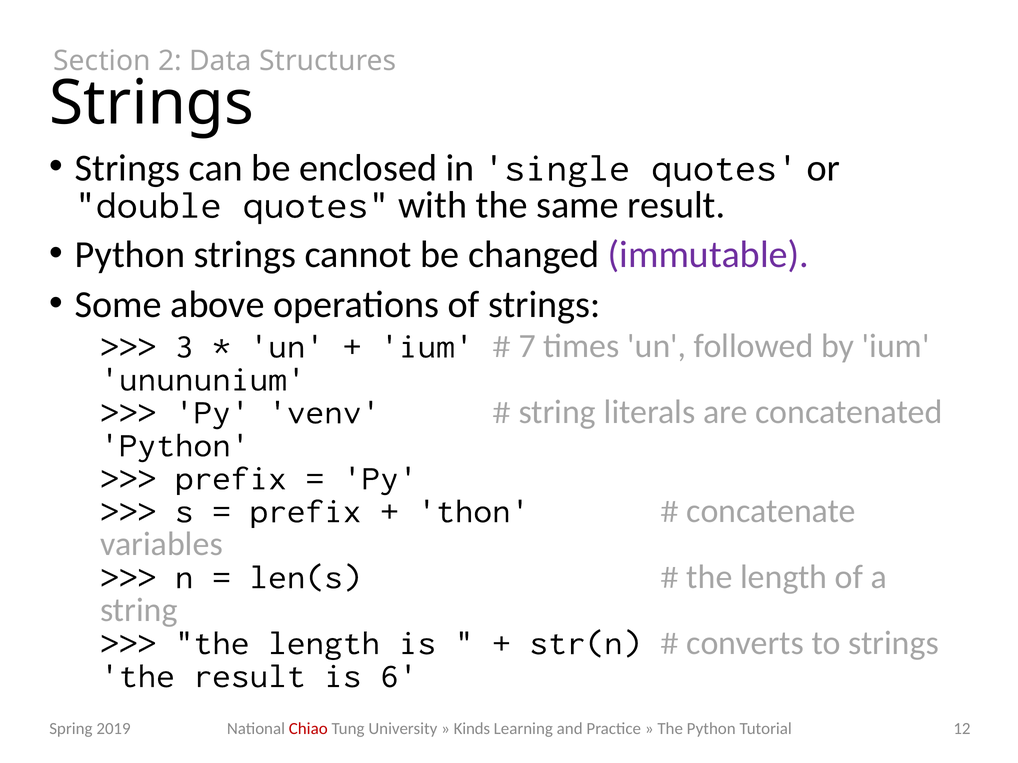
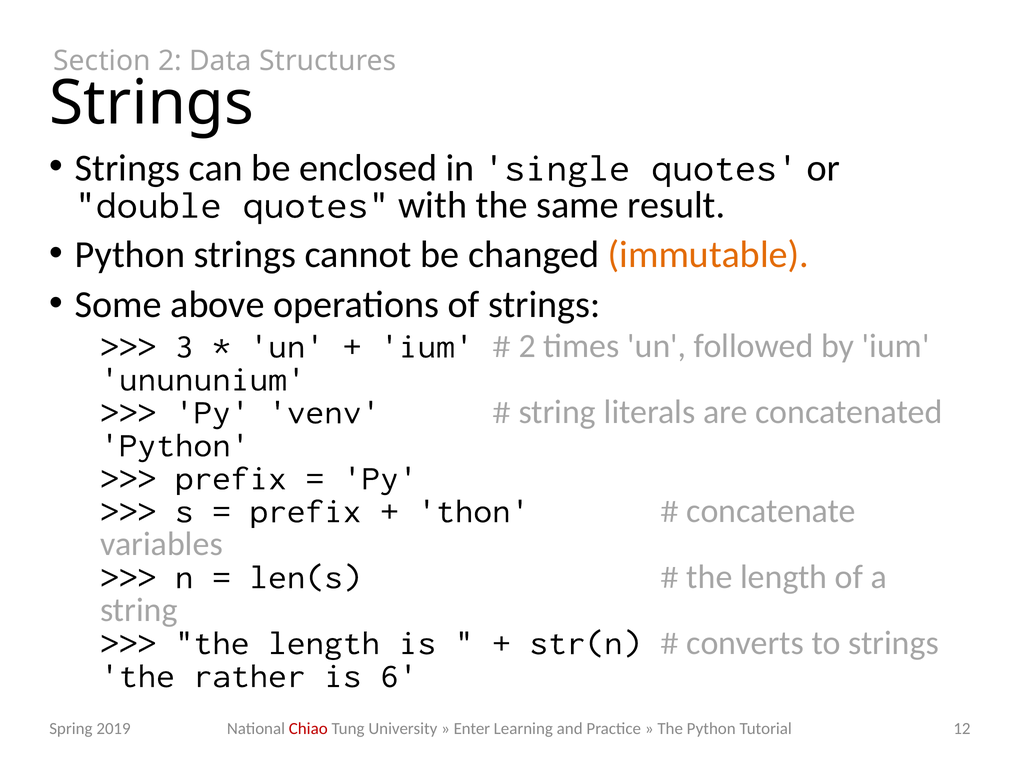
immutable colour: purple -> orange (708, 255)
7: 7 -> 2 (527, 346)
the result: result -> rather (250, 676)
Kinds: Kinds -> Enter (472, 729)
